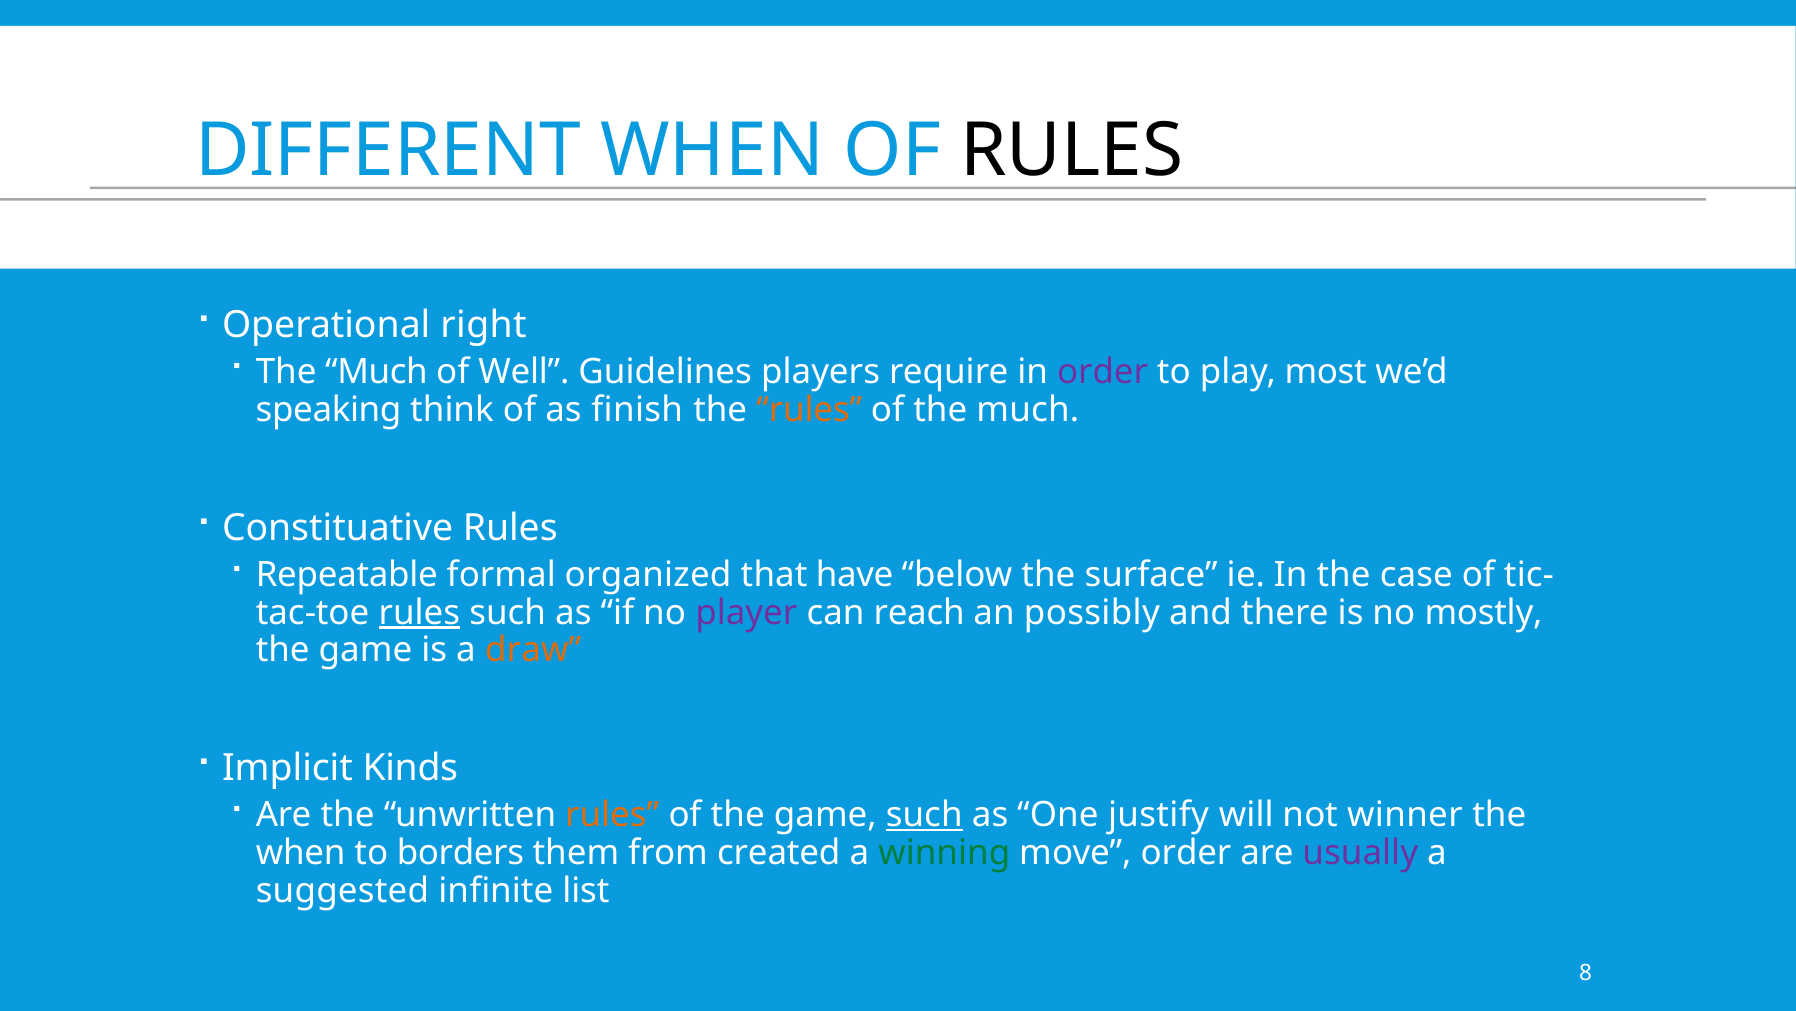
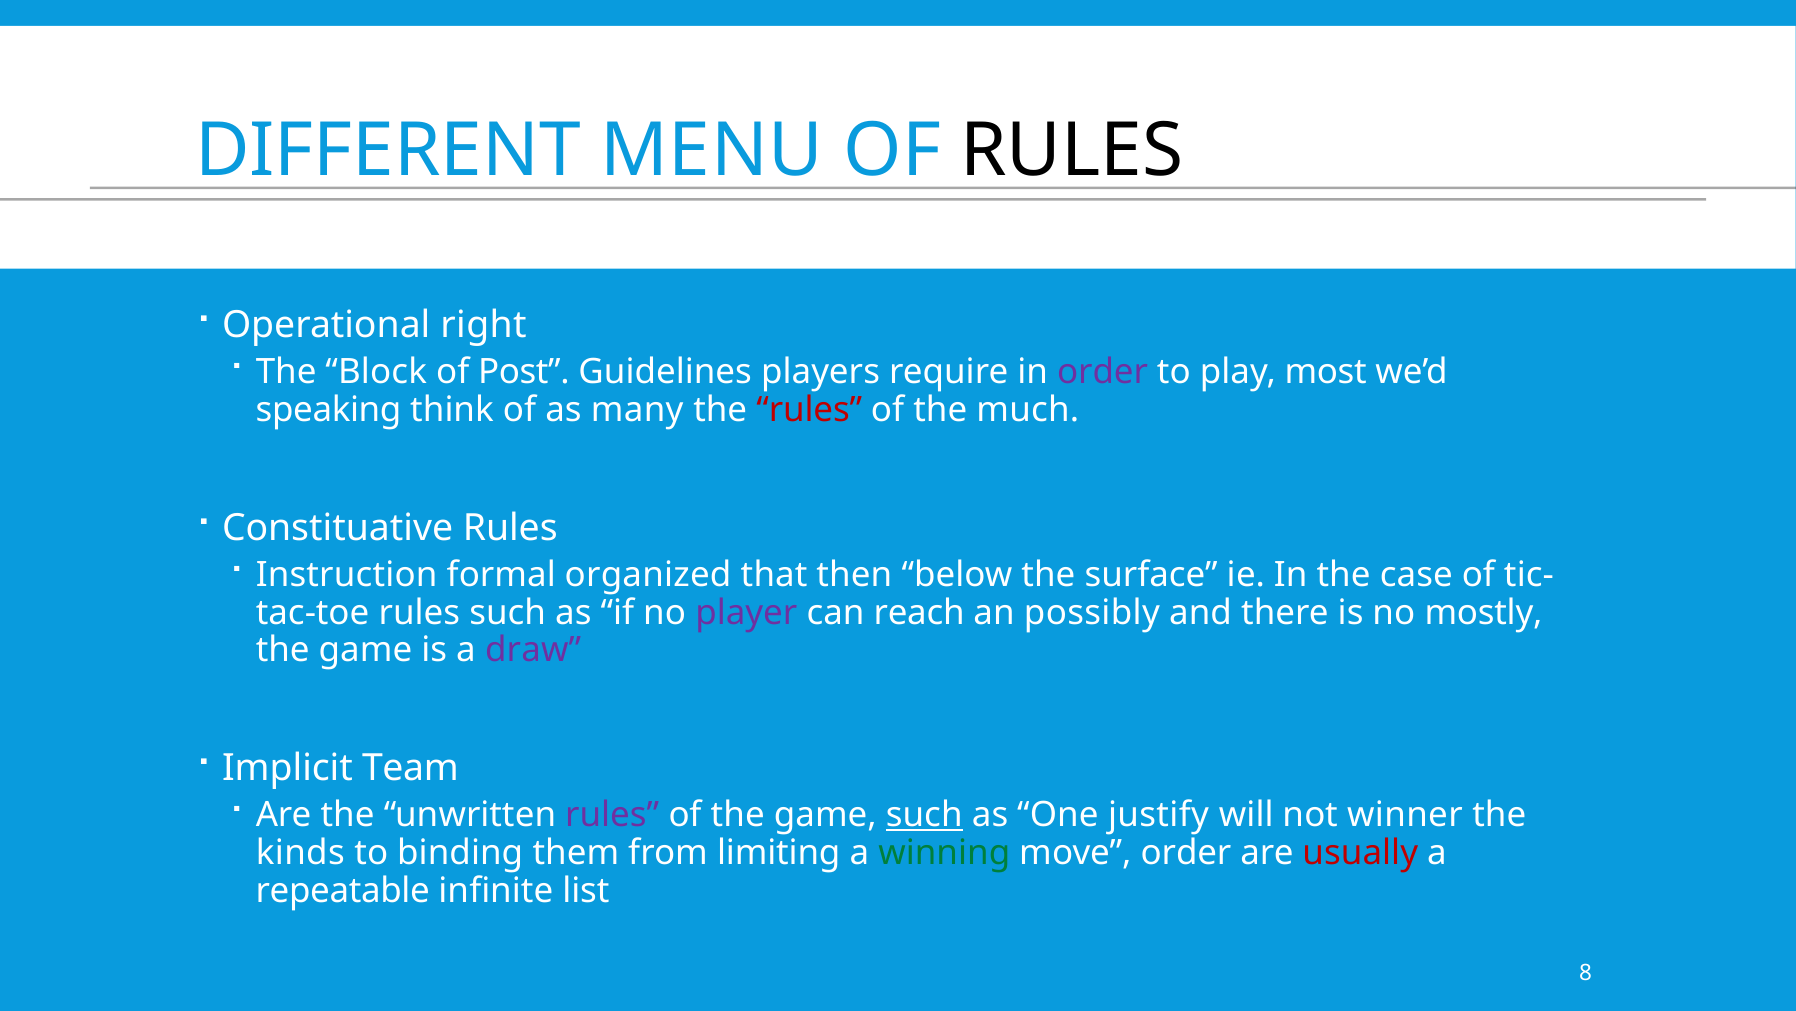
DIFFERENT WHEN: WHEN -> MENU (712, 151)
Much: Much -> Block (376, 372)
Well: Well -> Post (524, 372)
finish: finish -> many (637, 410)
rules colour: orange -> red (809, 410)
Repeatable: Repeatable -> Instruction (347, 574)
have: have -> then (854, 574)
rules underline: present -> none (419, 612)
draw colour: orange -> purple (533, 650)
Kinds: Kinds -> Team (410, 768)
rules colour: orange -> purple (612, 814)
when: when -> kinds (300, 852)
borders: borders -> binding (460, 852)
created: created -> limiting (779, 852)
usually colour: purple -> red (1360, 852)
suggested: suggested -> repeatable (343, 890)
